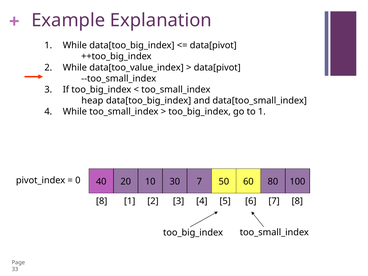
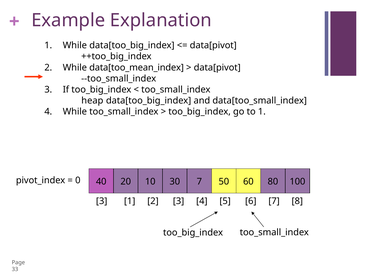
data[too_value_index: data[too_value_index -> data[too_mean_index (137, 67)
8: 8 -> 3 (102, 201)
